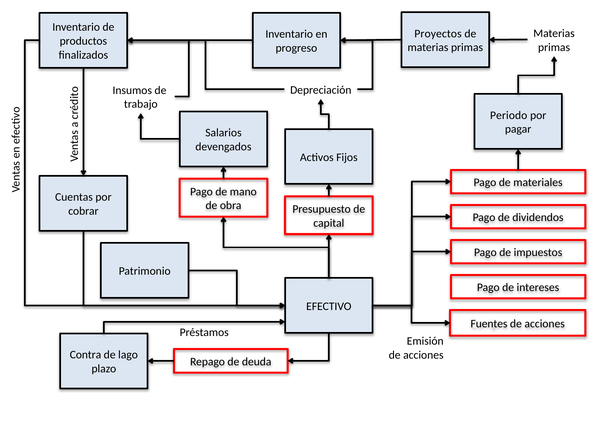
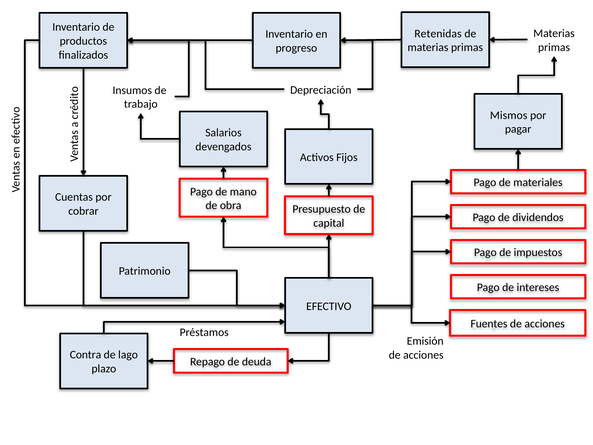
Proyectos: Proyectos -> Retenidas (438, 34)
Periodo: Periodo -> Mismos (509, 115)
